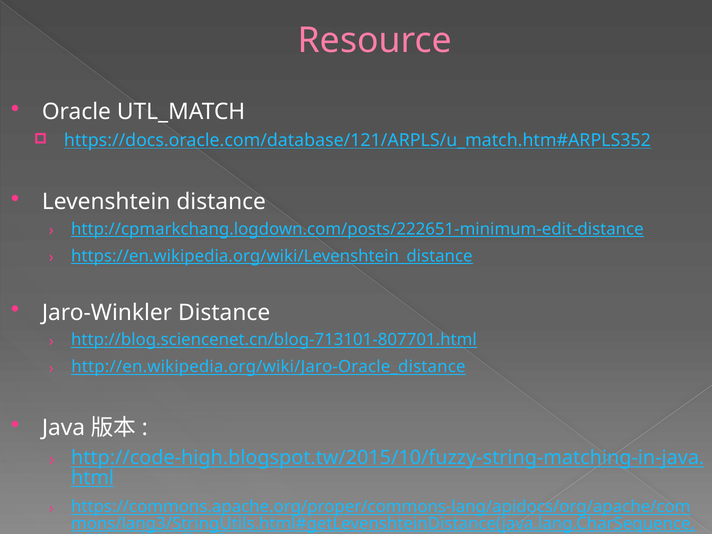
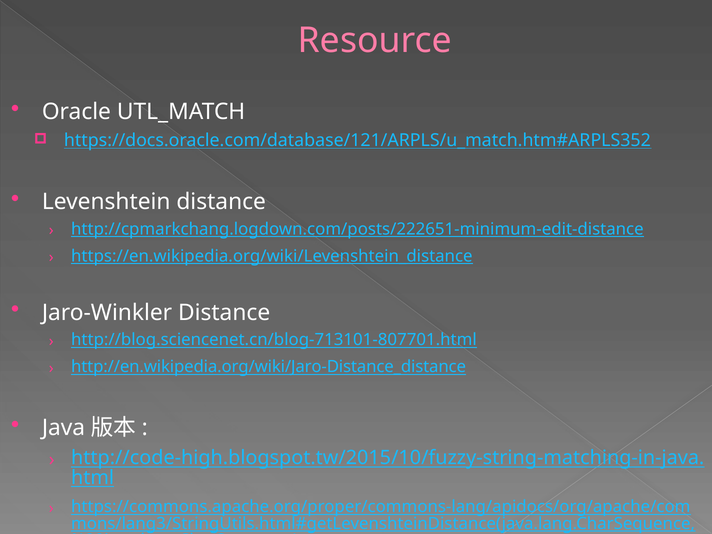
http://en.wikipedia.org/wiki/Jaro-Oracle_distance: http://en.wikipedia.org/wiki/Jaro-Oracle_distance -> http://en.wikipedia.org/wiki/Jaro-Distance_distance (269, 367)
